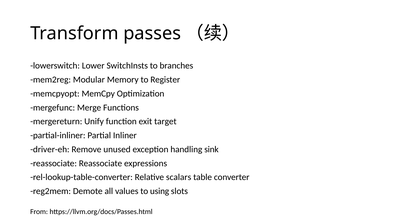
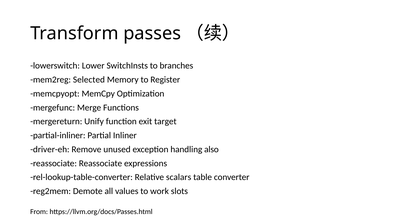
Modular: Modular -> Selected (89, 80)
sink: sink -> also (211, 150)
using: using -> work (160, 191)
